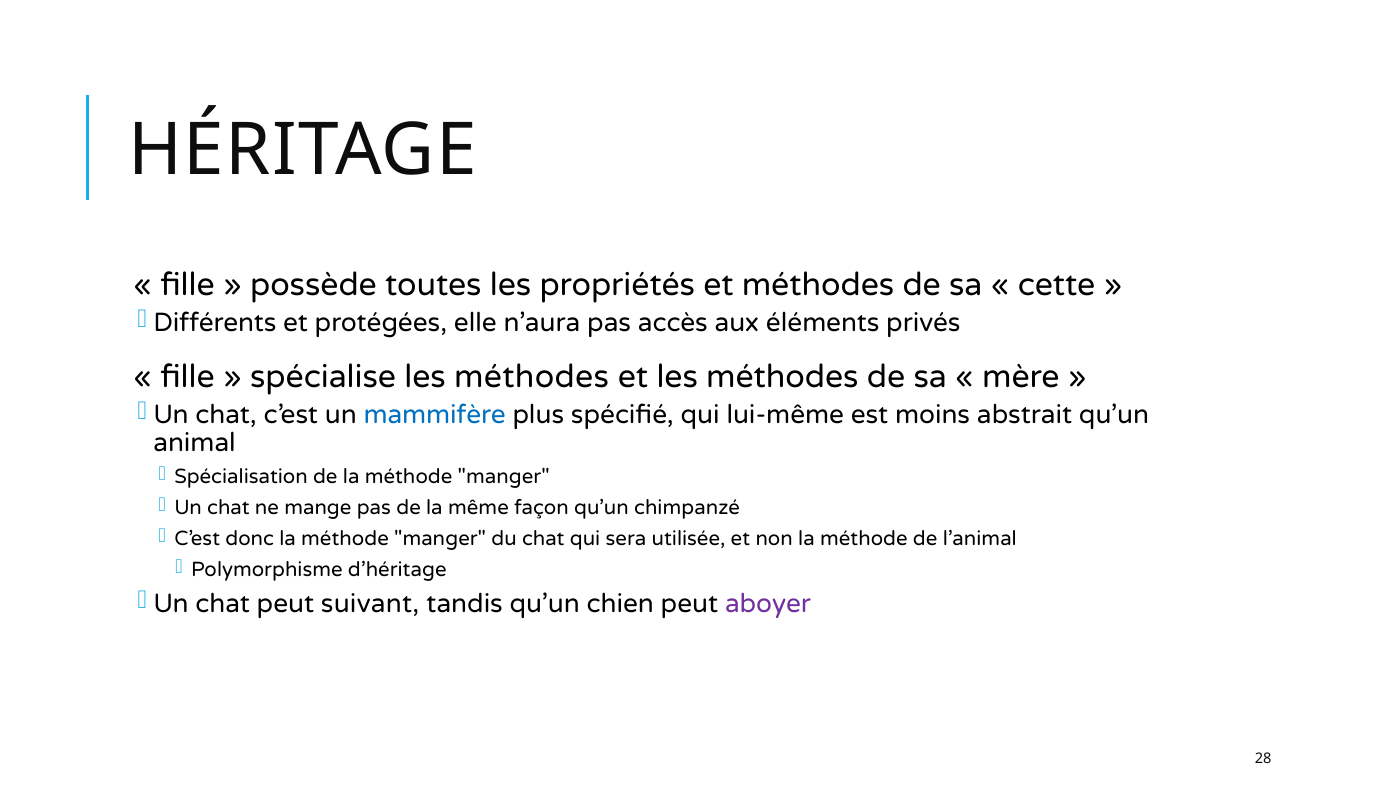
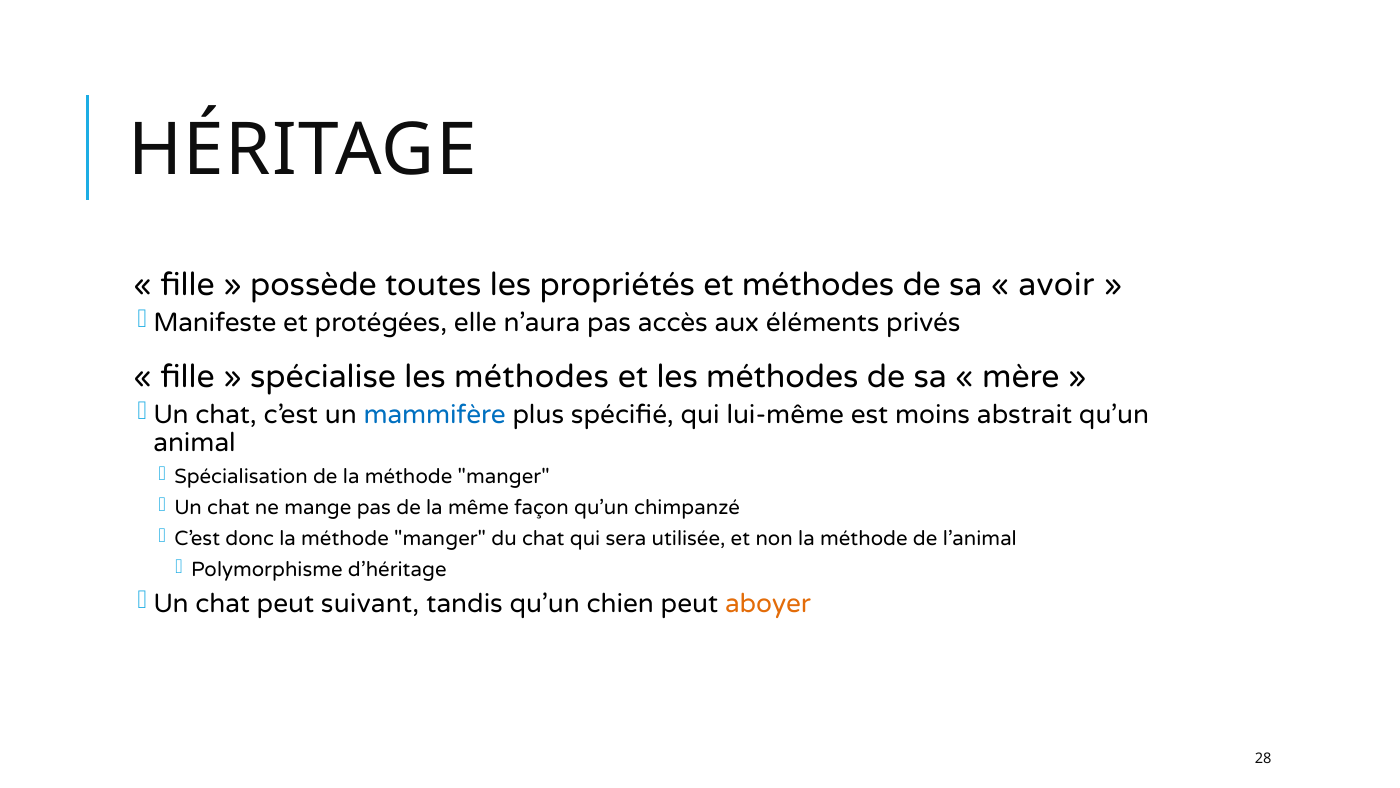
cette: cette -> avoir (1056, 285)
Différents: Différents -> Manifeste (215, 322)
aboyer colour: purple -> orange (768, 603)
